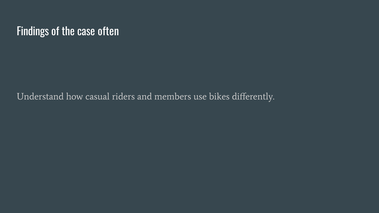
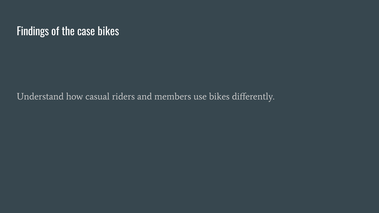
case often: often -> bikes (108, 32)
